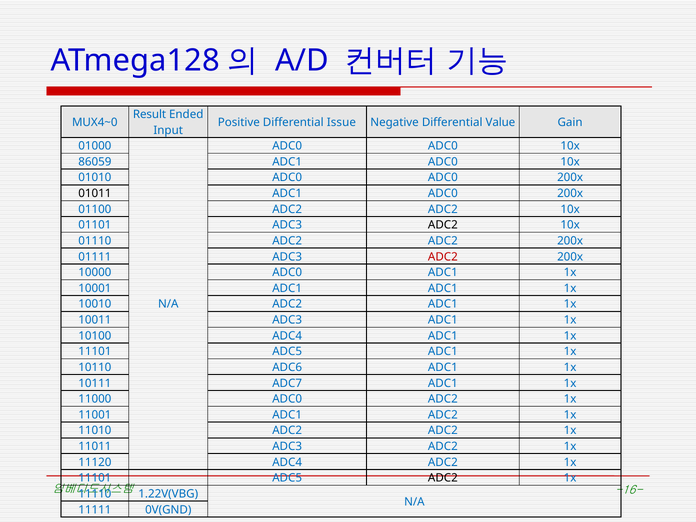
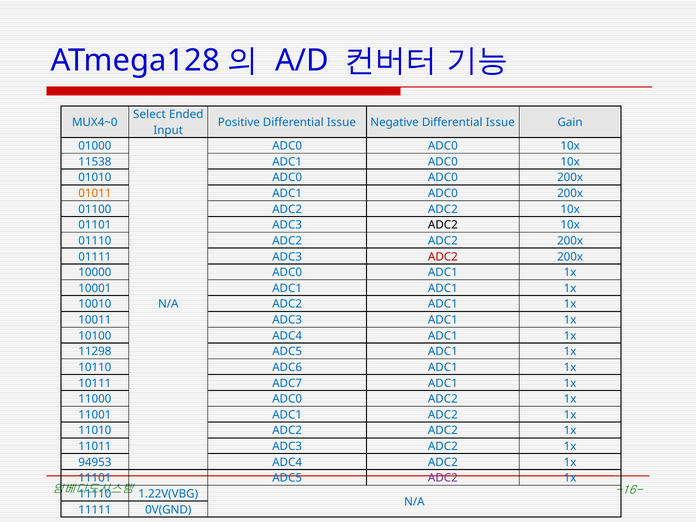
Result: Result -> Select (149, 114)
Negative Differential Value: Value -> Issue (500, 122)
86059: 86059 -> 11538 (95, 162)
01011 colour: black -> orange (95, 193)
11101: 11101 -> 11298 (95, 352)
11120: 11120 -> 94953 (95, 462)
ADC2 colour: black -> purple (443, 478)
